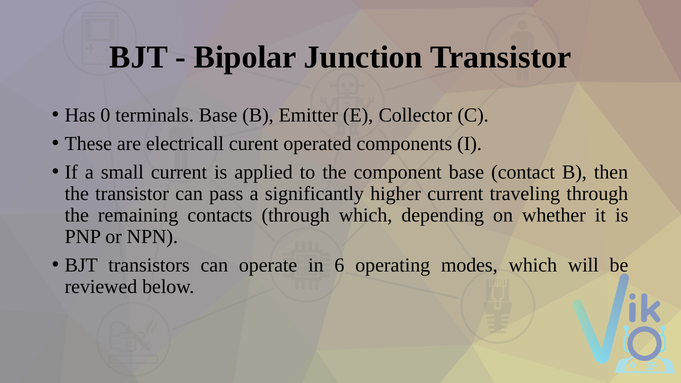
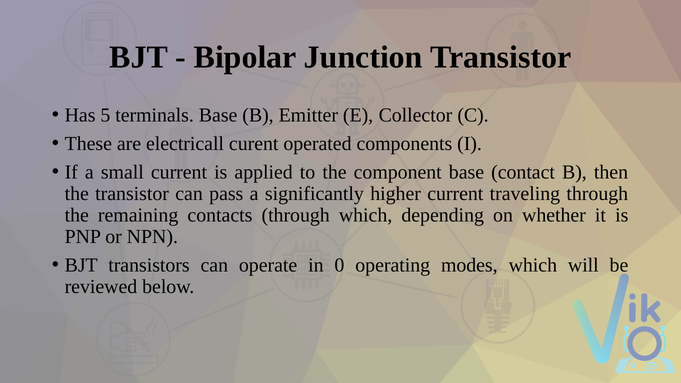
0: 0 -> 5 (105, 115)
6: 6 -> 0 (339, 265)
